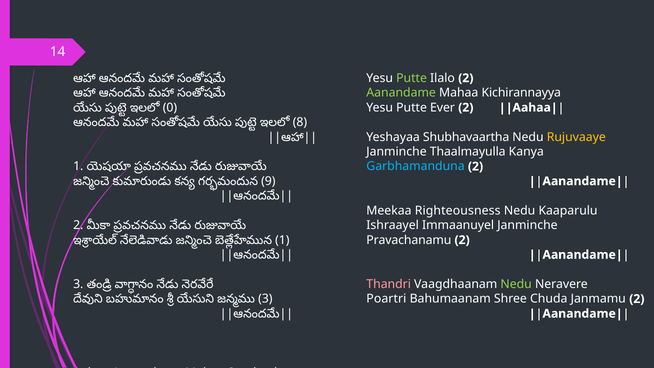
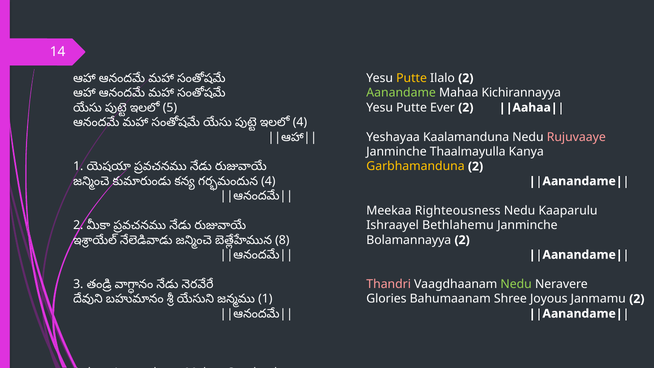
Putte colour: light green -> yellow (412, 78)
0: 0 -> 5 (170, 108)
8: 8 -> 4 (300, 122)
Shubhavaartha: Shubhavaartha -> Kaalamanduna (466, 137)
Rujuvaaye colour: yellow -> pink (576, 137)
Garbhamanduna colour: light blue -> yellow (416, 166)
9: 9 -> 4 (268, 181)
Immaanuyel: Immaanuyel -> Bethlahemu (458, 225)
Pravachanamu: Pravachanamu -> Bolamannayya (409, 240)
1: 1 -> 8 (282, 240)
Poartri: Poartri -> Glories (386, 299)
Chuda: Chuda -> Joyous (549, 299)
3: 3 -> 1 (265, 299)
